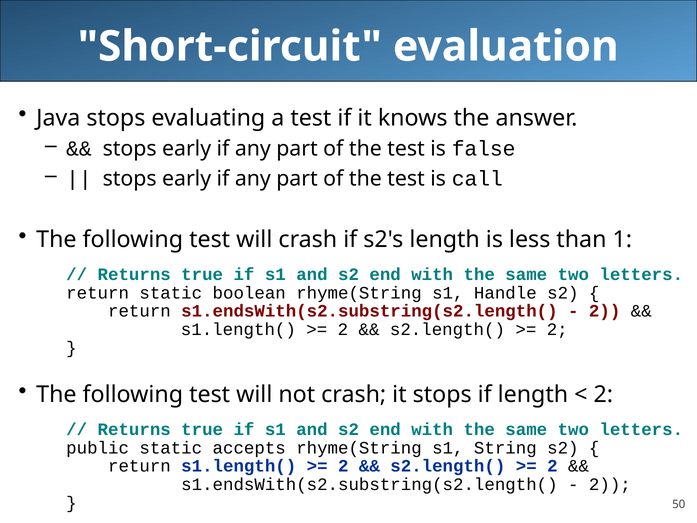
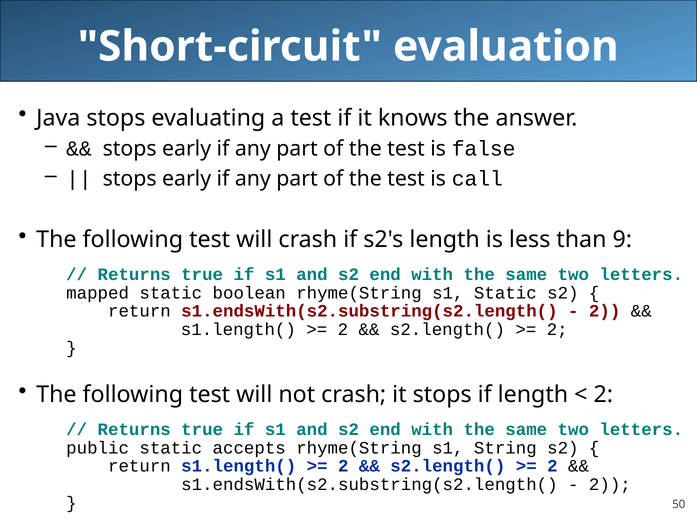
1: 1 -> 9 (622, 240)
return: return -> mapped (98, 293)
s1 Handle: Handle -> Static (505, 293)
